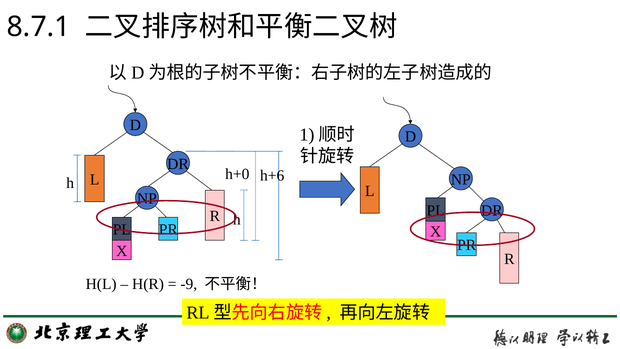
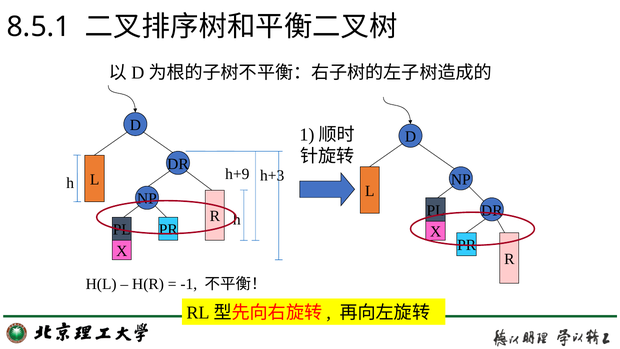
8.7.1: 8.7.1 -> 8.5.1 (39, 27)
h+0: h+0 -> h+9 (237, 174)
h+6: h+6 -> h+3 (272, 175)
-9: -9 -> -1 (189, 284)
